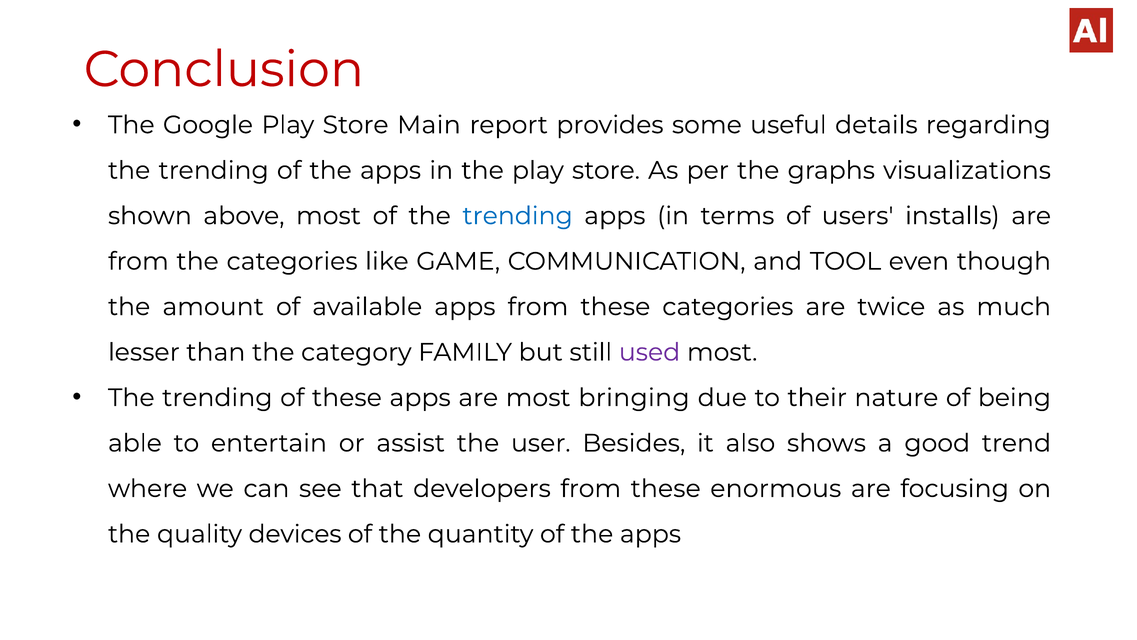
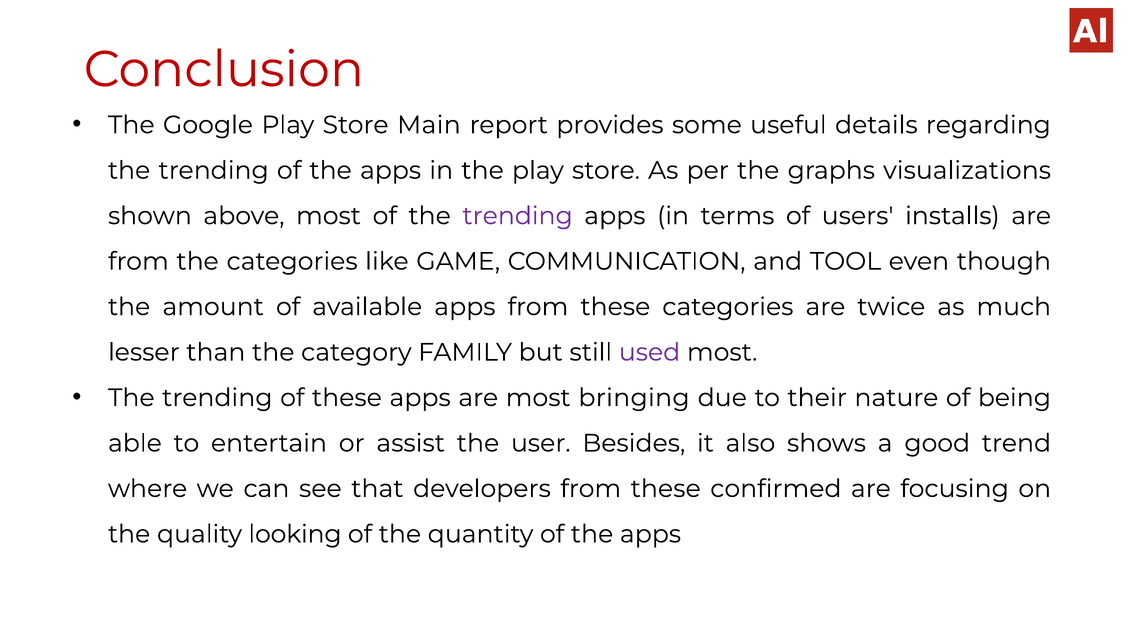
trending colour: blue -> purple (518, 216)
enormous: enormous -> confirmed (776, 488)
devices: devices -> looking (295, 534)
